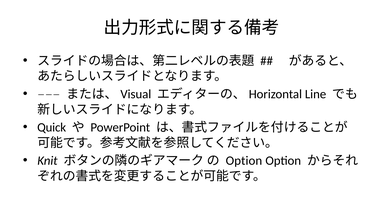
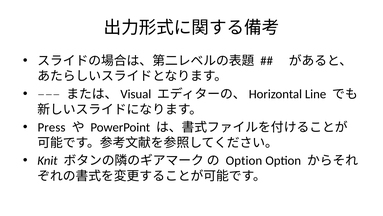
Quick: Quick -> Press (52, 127)
